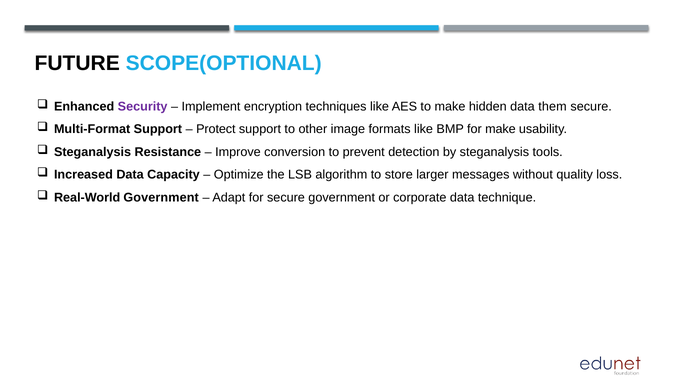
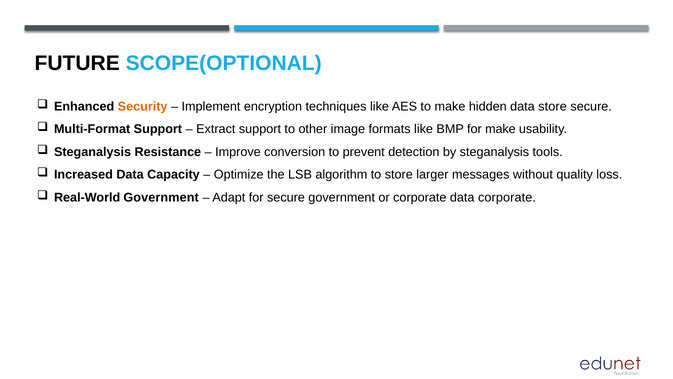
Security colour: purple -> orange (143, 106)
data them: them -> store (553, 106)
Protect: Protect -> Extract (216, 129)
data technique: technique -> corporate (507, 197)
